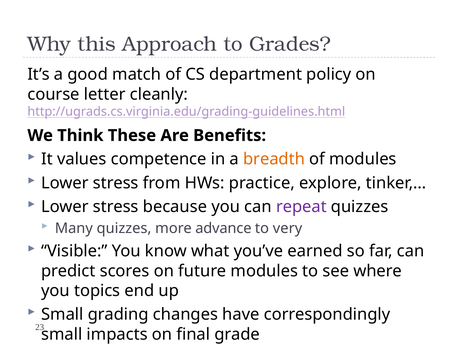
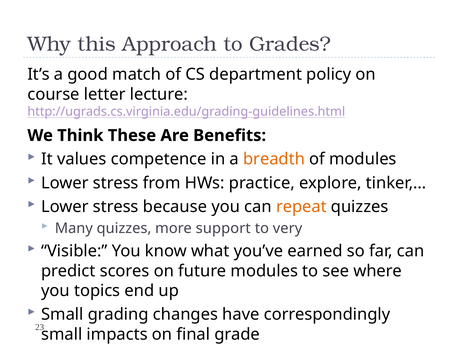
cleanly: cleanly -> lecture (159, 94)
repeat colour: purple -> orange (301, 206)
advance: advance -> support (223, 228)
